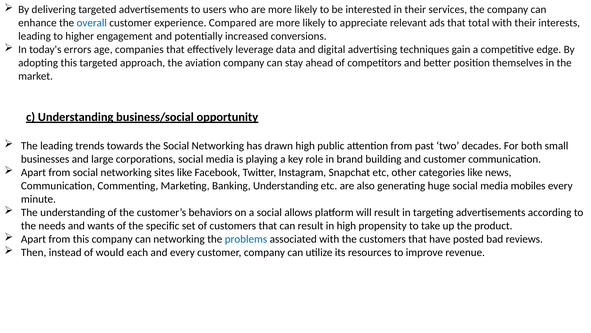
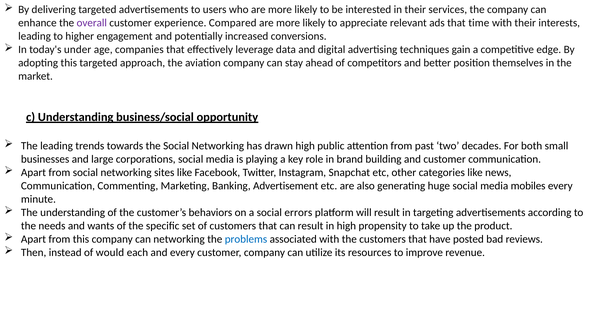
overall colour: blue -> purple (92, 23)
total: total -> time (479, 23)
errors: errors -> under (78, 49)
Banking Understanding: Understanding -> Advertisement (286, 185)
allows: allows -> errors (298, 212)
